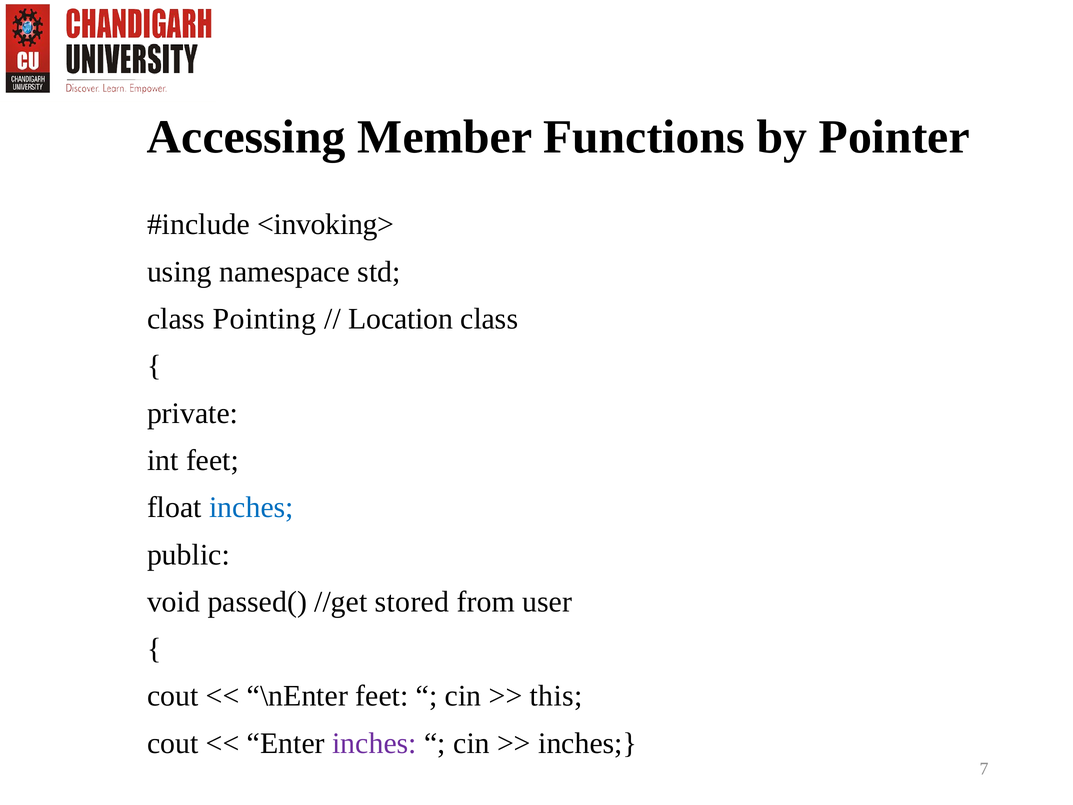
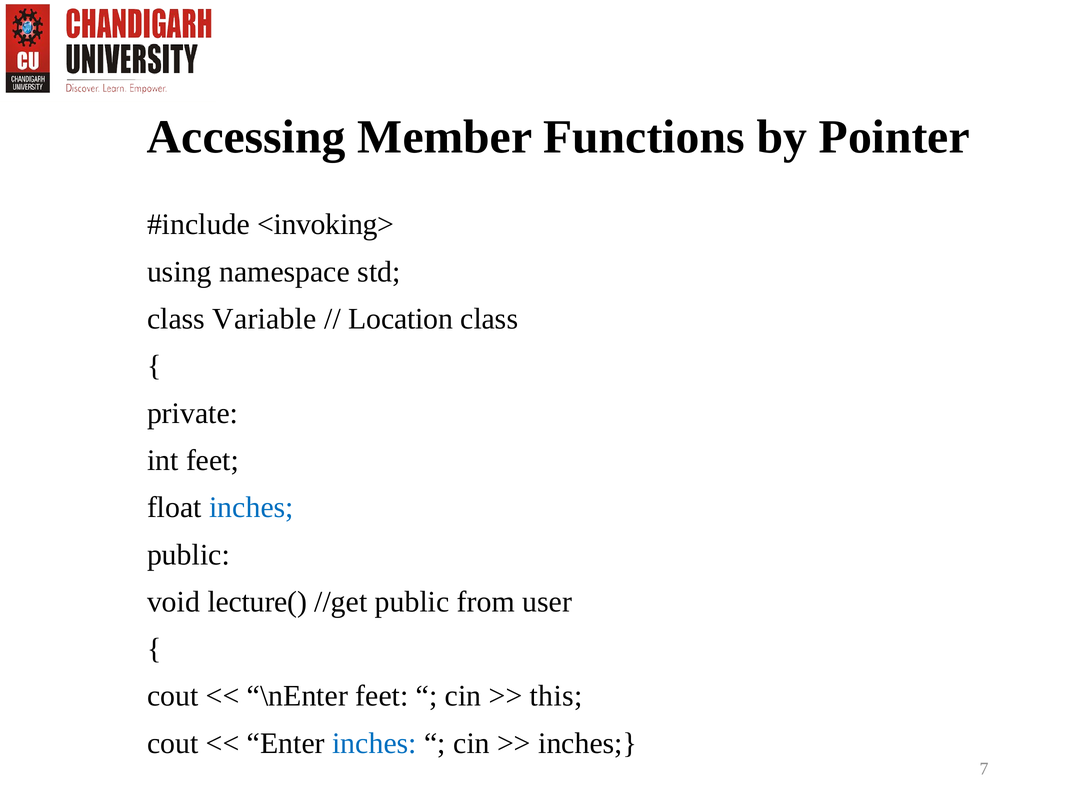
Pointing: Pointing -> Variable (265, 319)
passed(: passed( -> lecture( (257, 602)
//get stored: stored -> public (412, 602)
inches colour: purple -> blue (374, 743)
